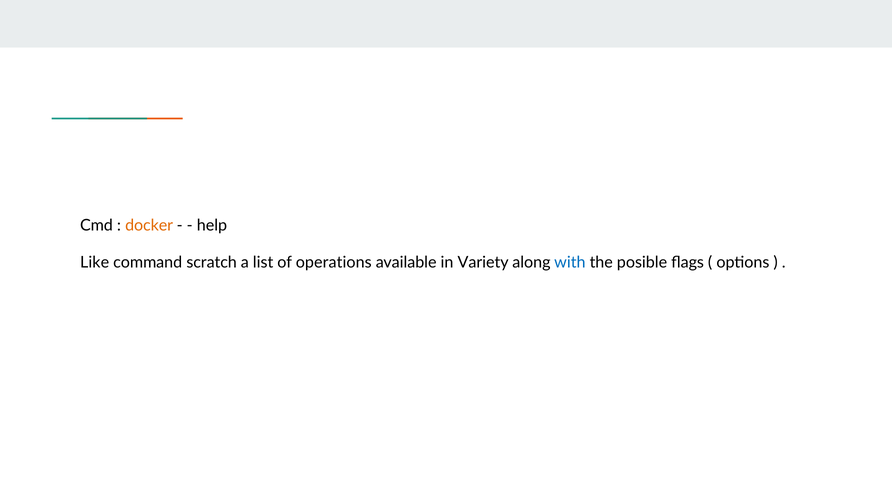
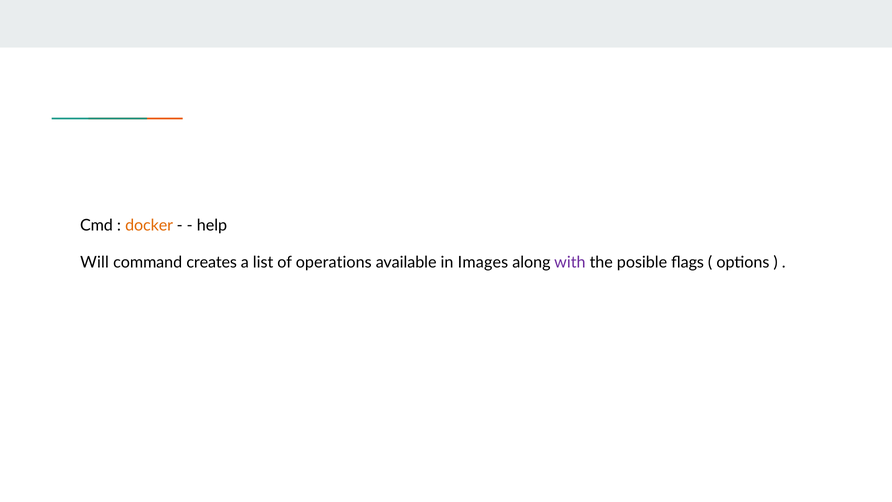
Like: Like -> Will (95, 262)
scratch: scratch -> creates (212, 262)
Variety: Variety -> Images (483, 262)
with colour: blue -> purple (570, 262)
